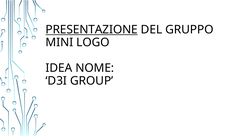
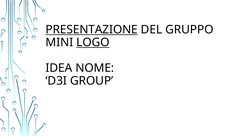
LOGO underline: none -> present (93, 42)
